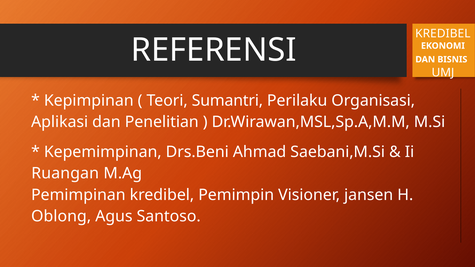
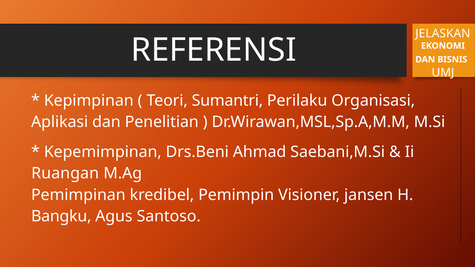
KREDIBEL: KREDIBEL -> JELASKAN (443, 34)
Oblong: Oblong -> Bangku (61, 217)
